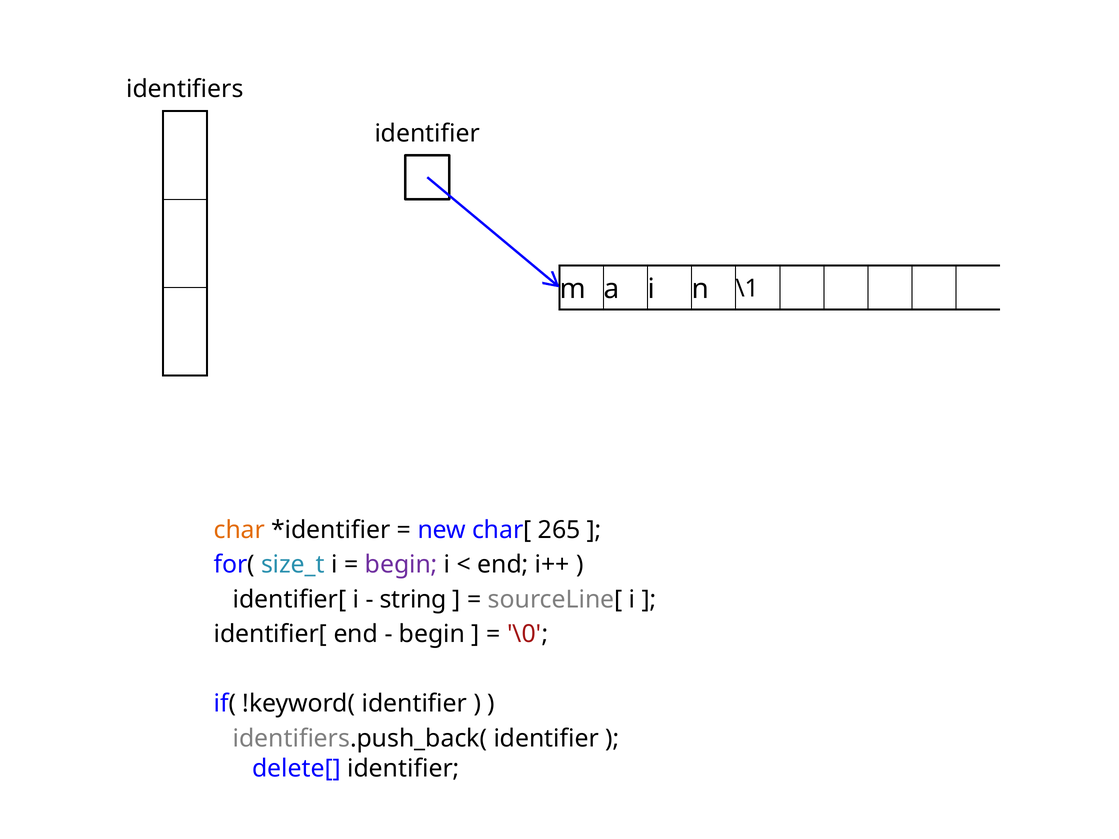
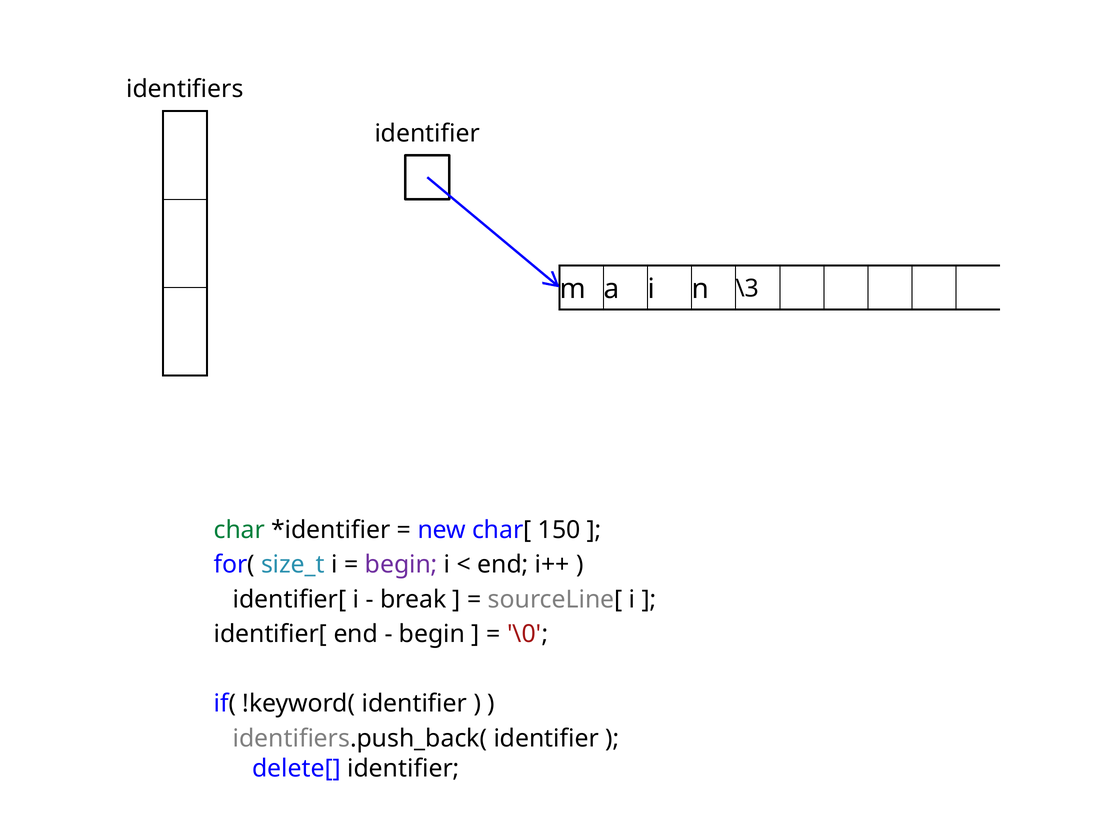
\1: \1 -> \3 (747, 289)
char colour: orange -> green (239, 530)
265: 265 -> 150 (559, 530)
string: string -> break (413, 600)
